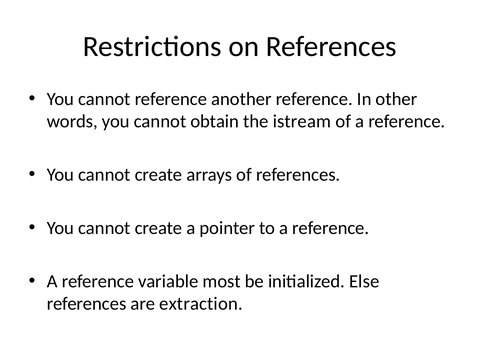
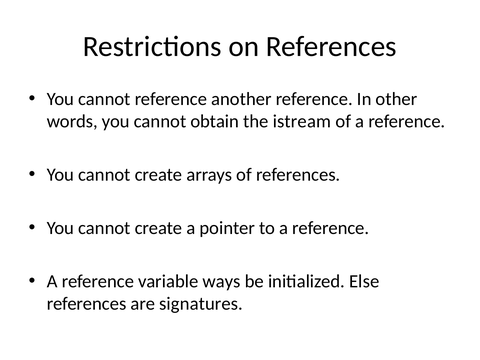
most: most -> ways (222, 281)
extraction: extraction -> signatures (201, 304)
